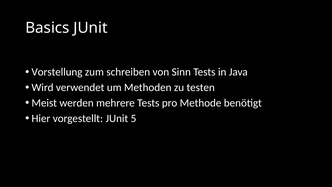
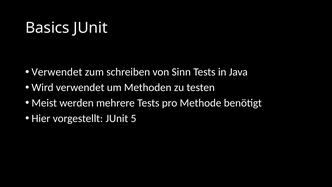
Vorstellung: Vorstellung -> Verwendet (57, 72)
